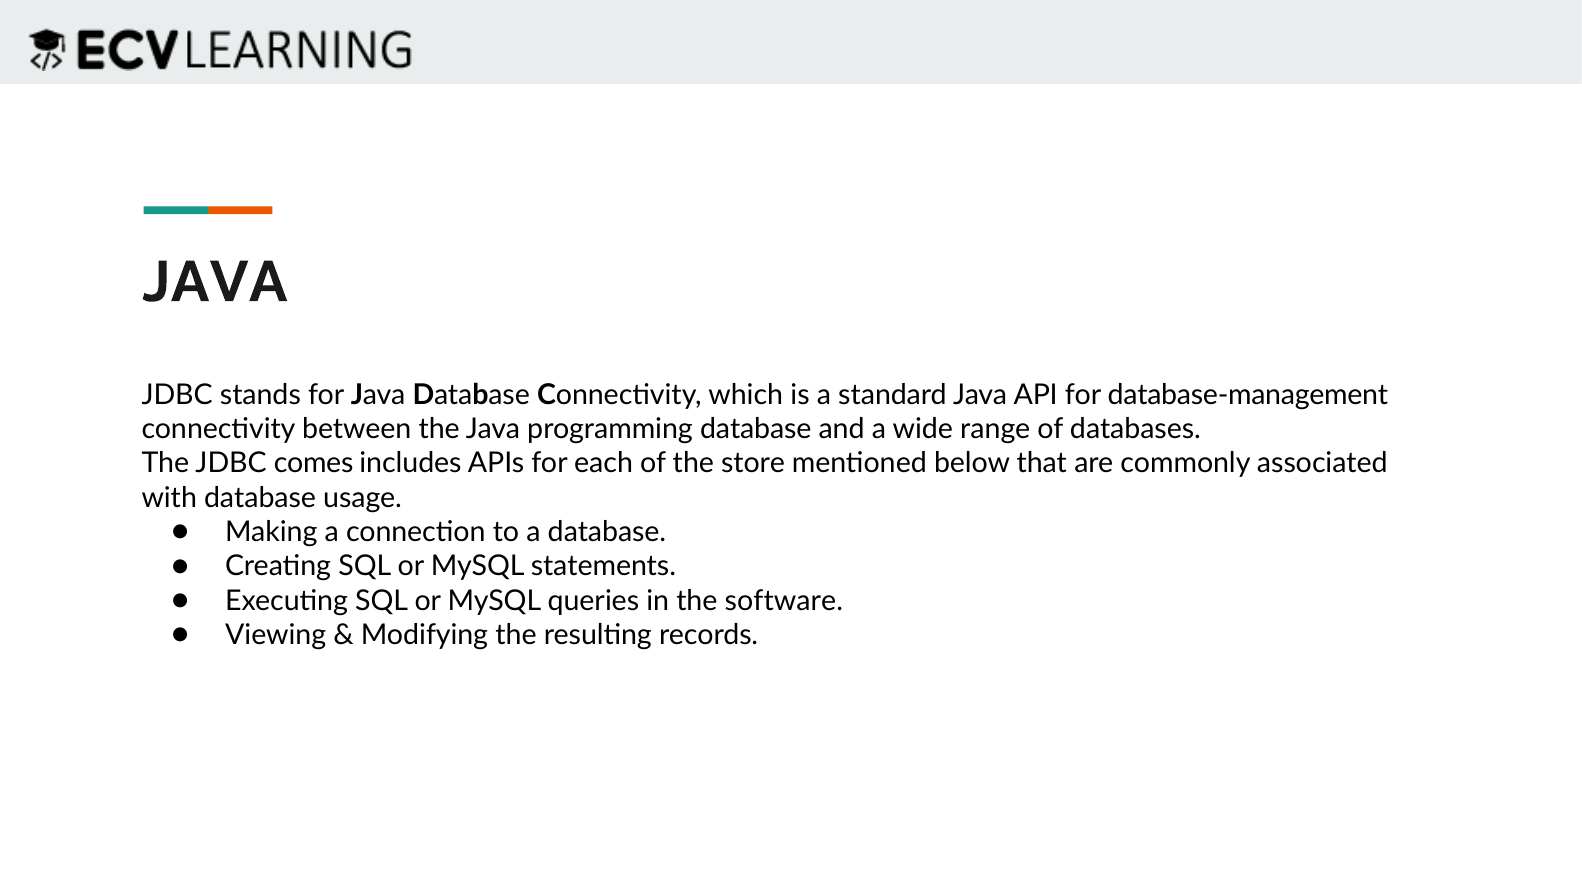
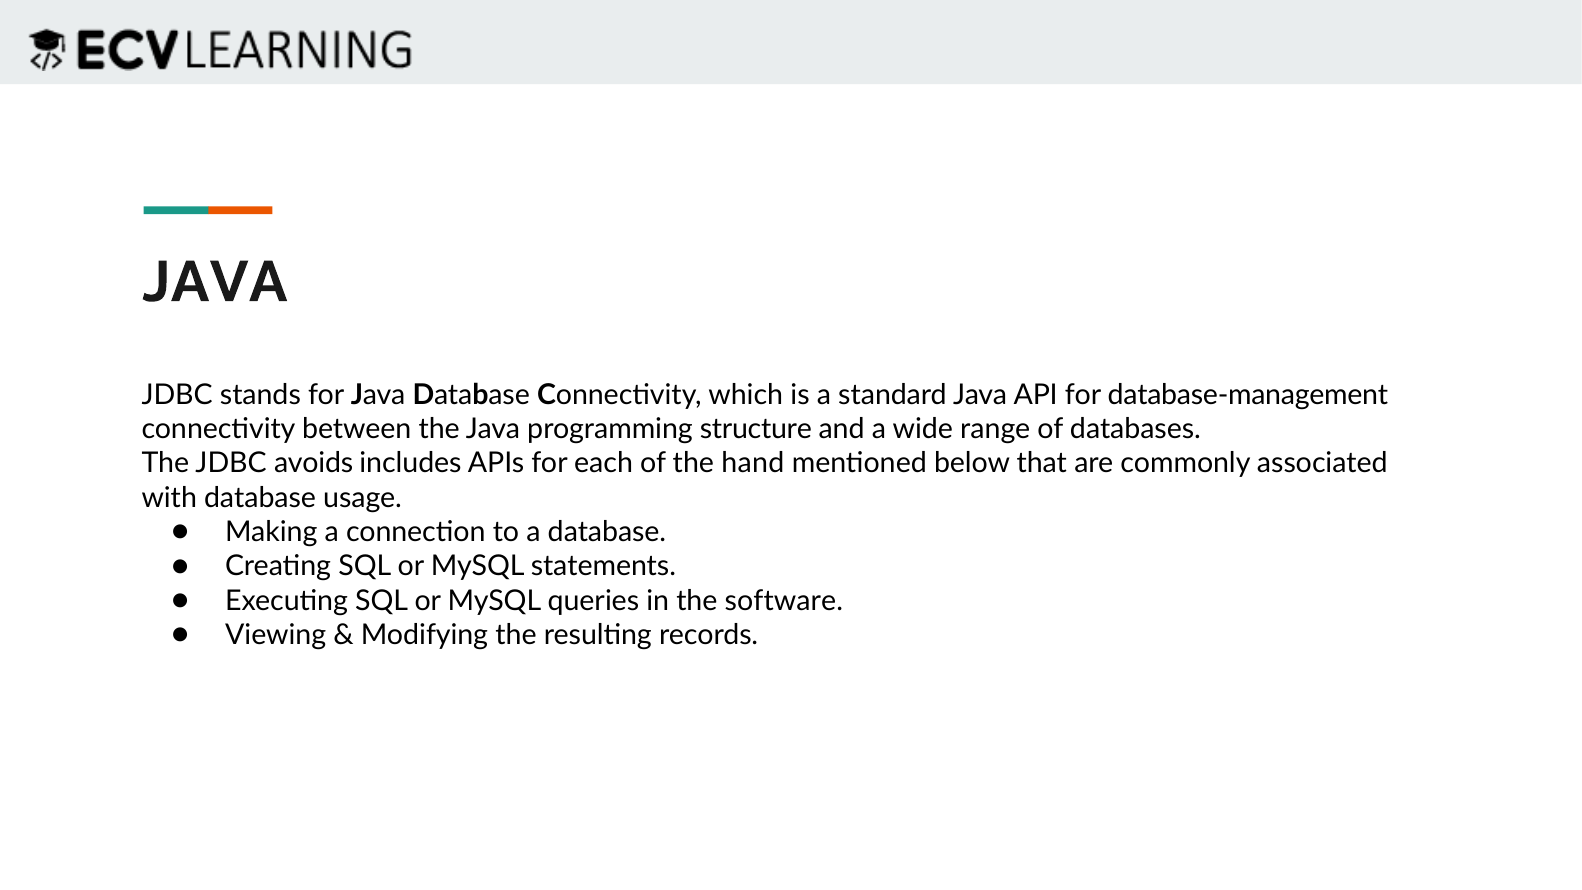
programming database: database -> structure (756, 429)
comes: comes -> avoids (314, 463)
store: store -> hand (753, 463)
